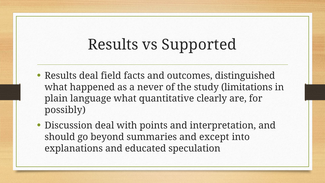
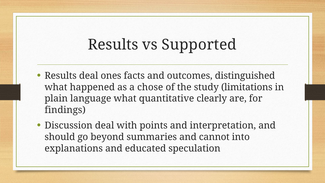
field: field -> ones (111, 76)
never: never -> chose (150, 87)
possibly: possibly -> findings (65, 110)
except: except -> cannot (214, 137)
